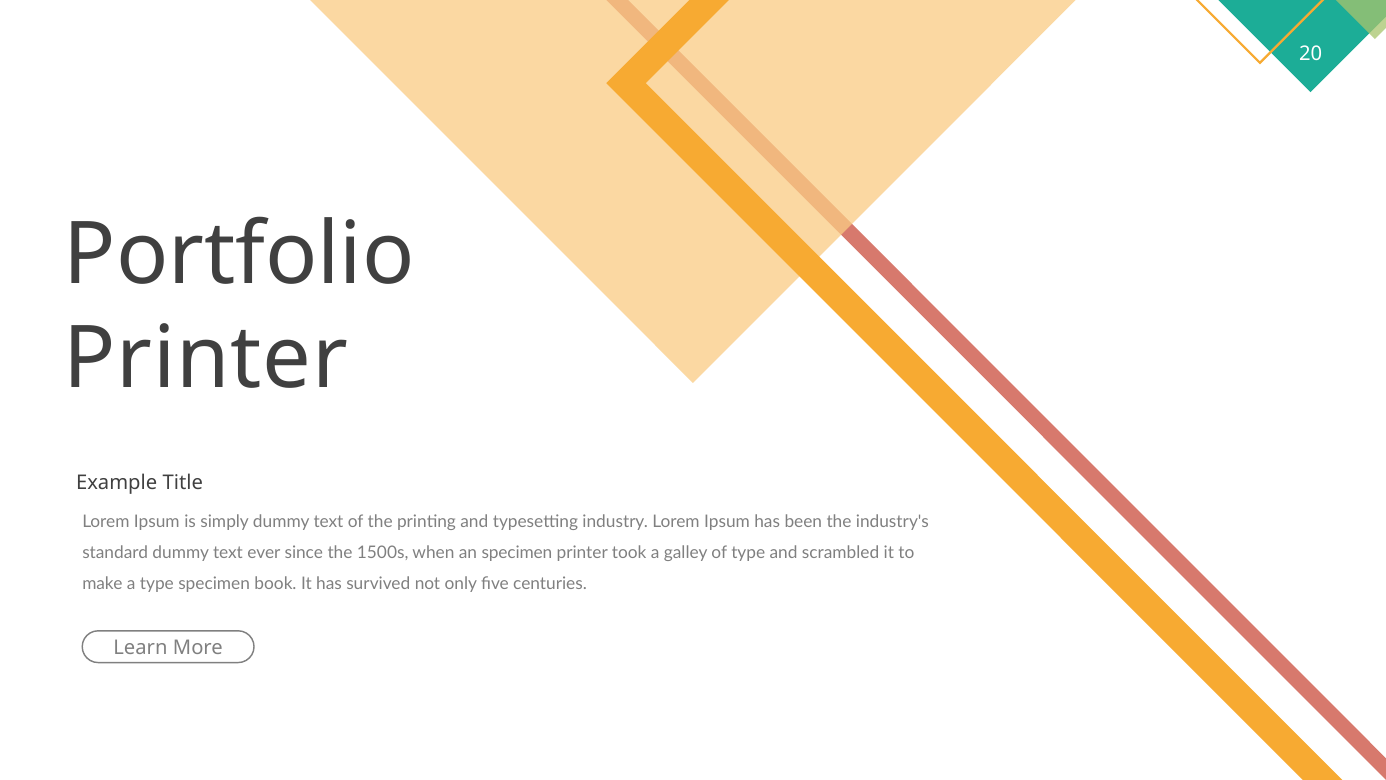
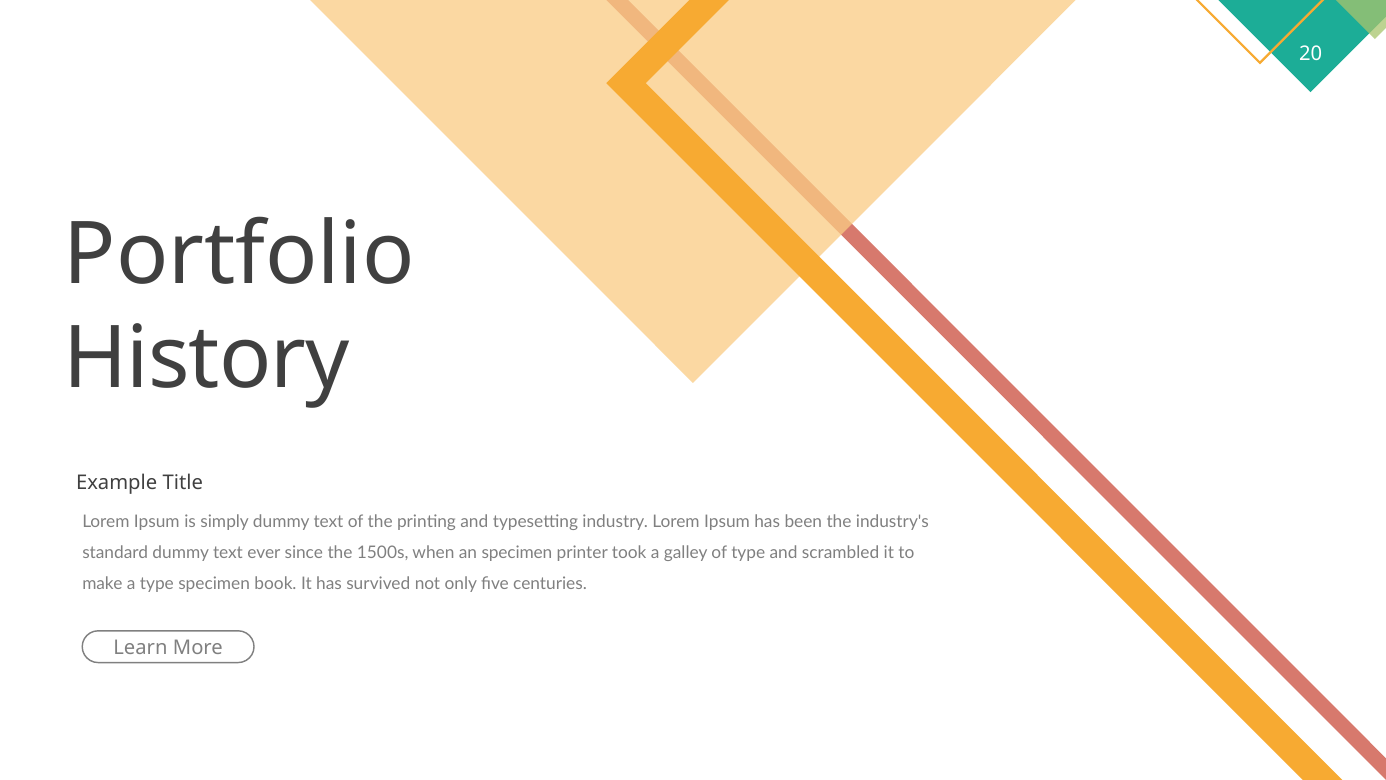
Printer: Printer -> History (207, 358)
